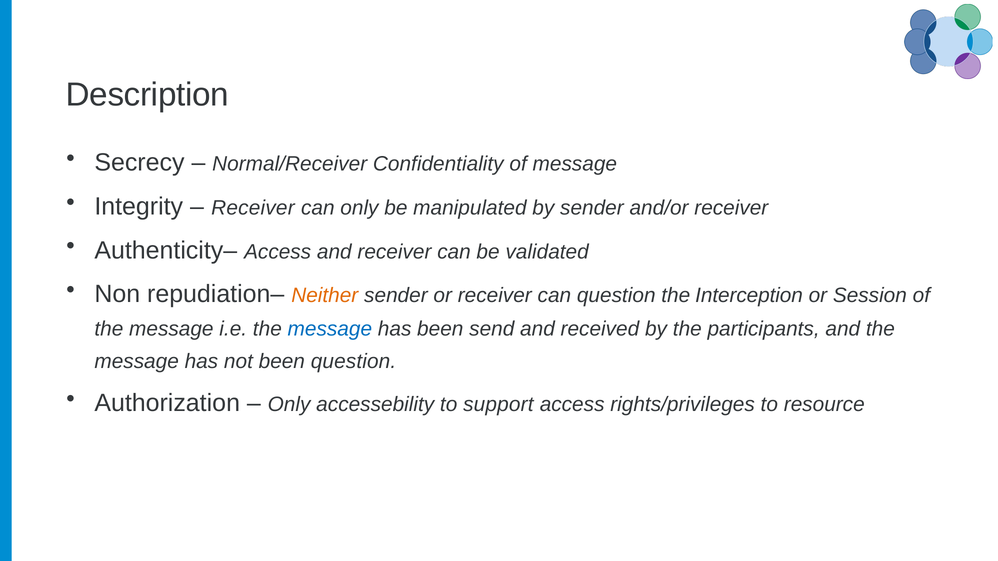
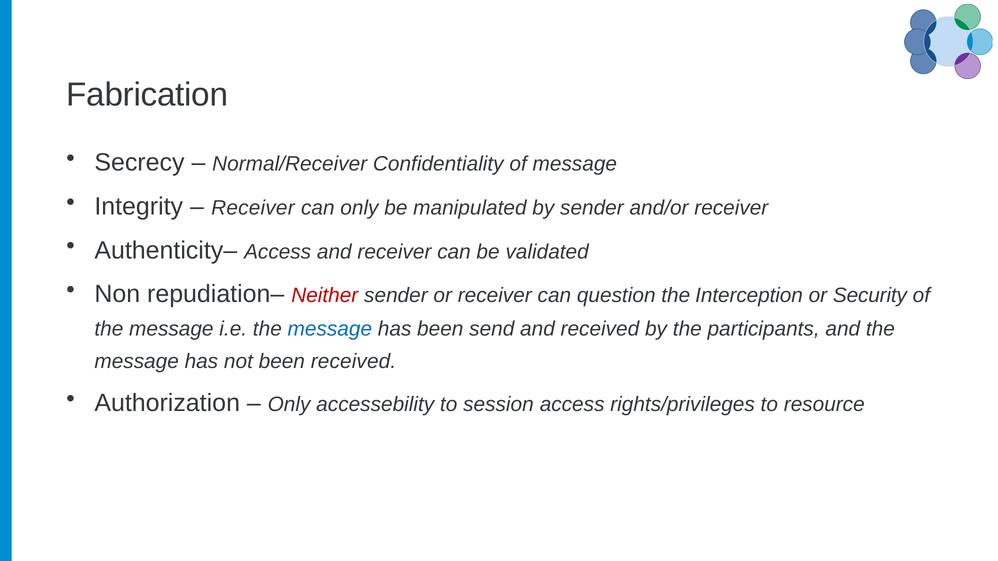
Description: Description -> Fabrication (147, 95)
Neither colour: orange -> red (325, 296)
Session: Session -> Security (870, 296)
been question: question -> received (353, 362)
support: support -> session (498, 405)
